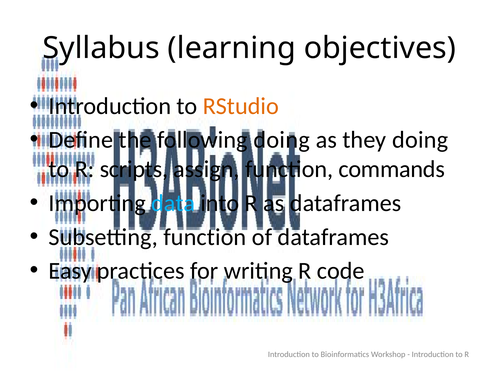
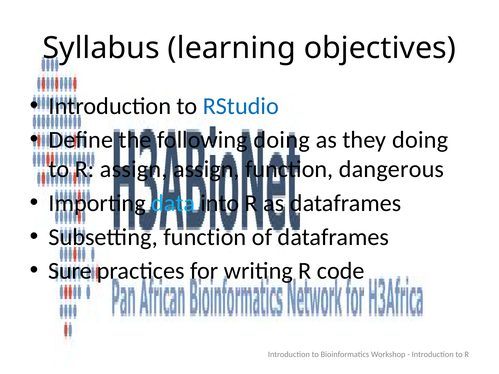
RStudio colour: orange -> blue (241, 106)
R scripts: scripts -> assign (134, 169)
commands: commands -> dangerous (391, 169)
Easy: Easy -> Sure (70, 271)
